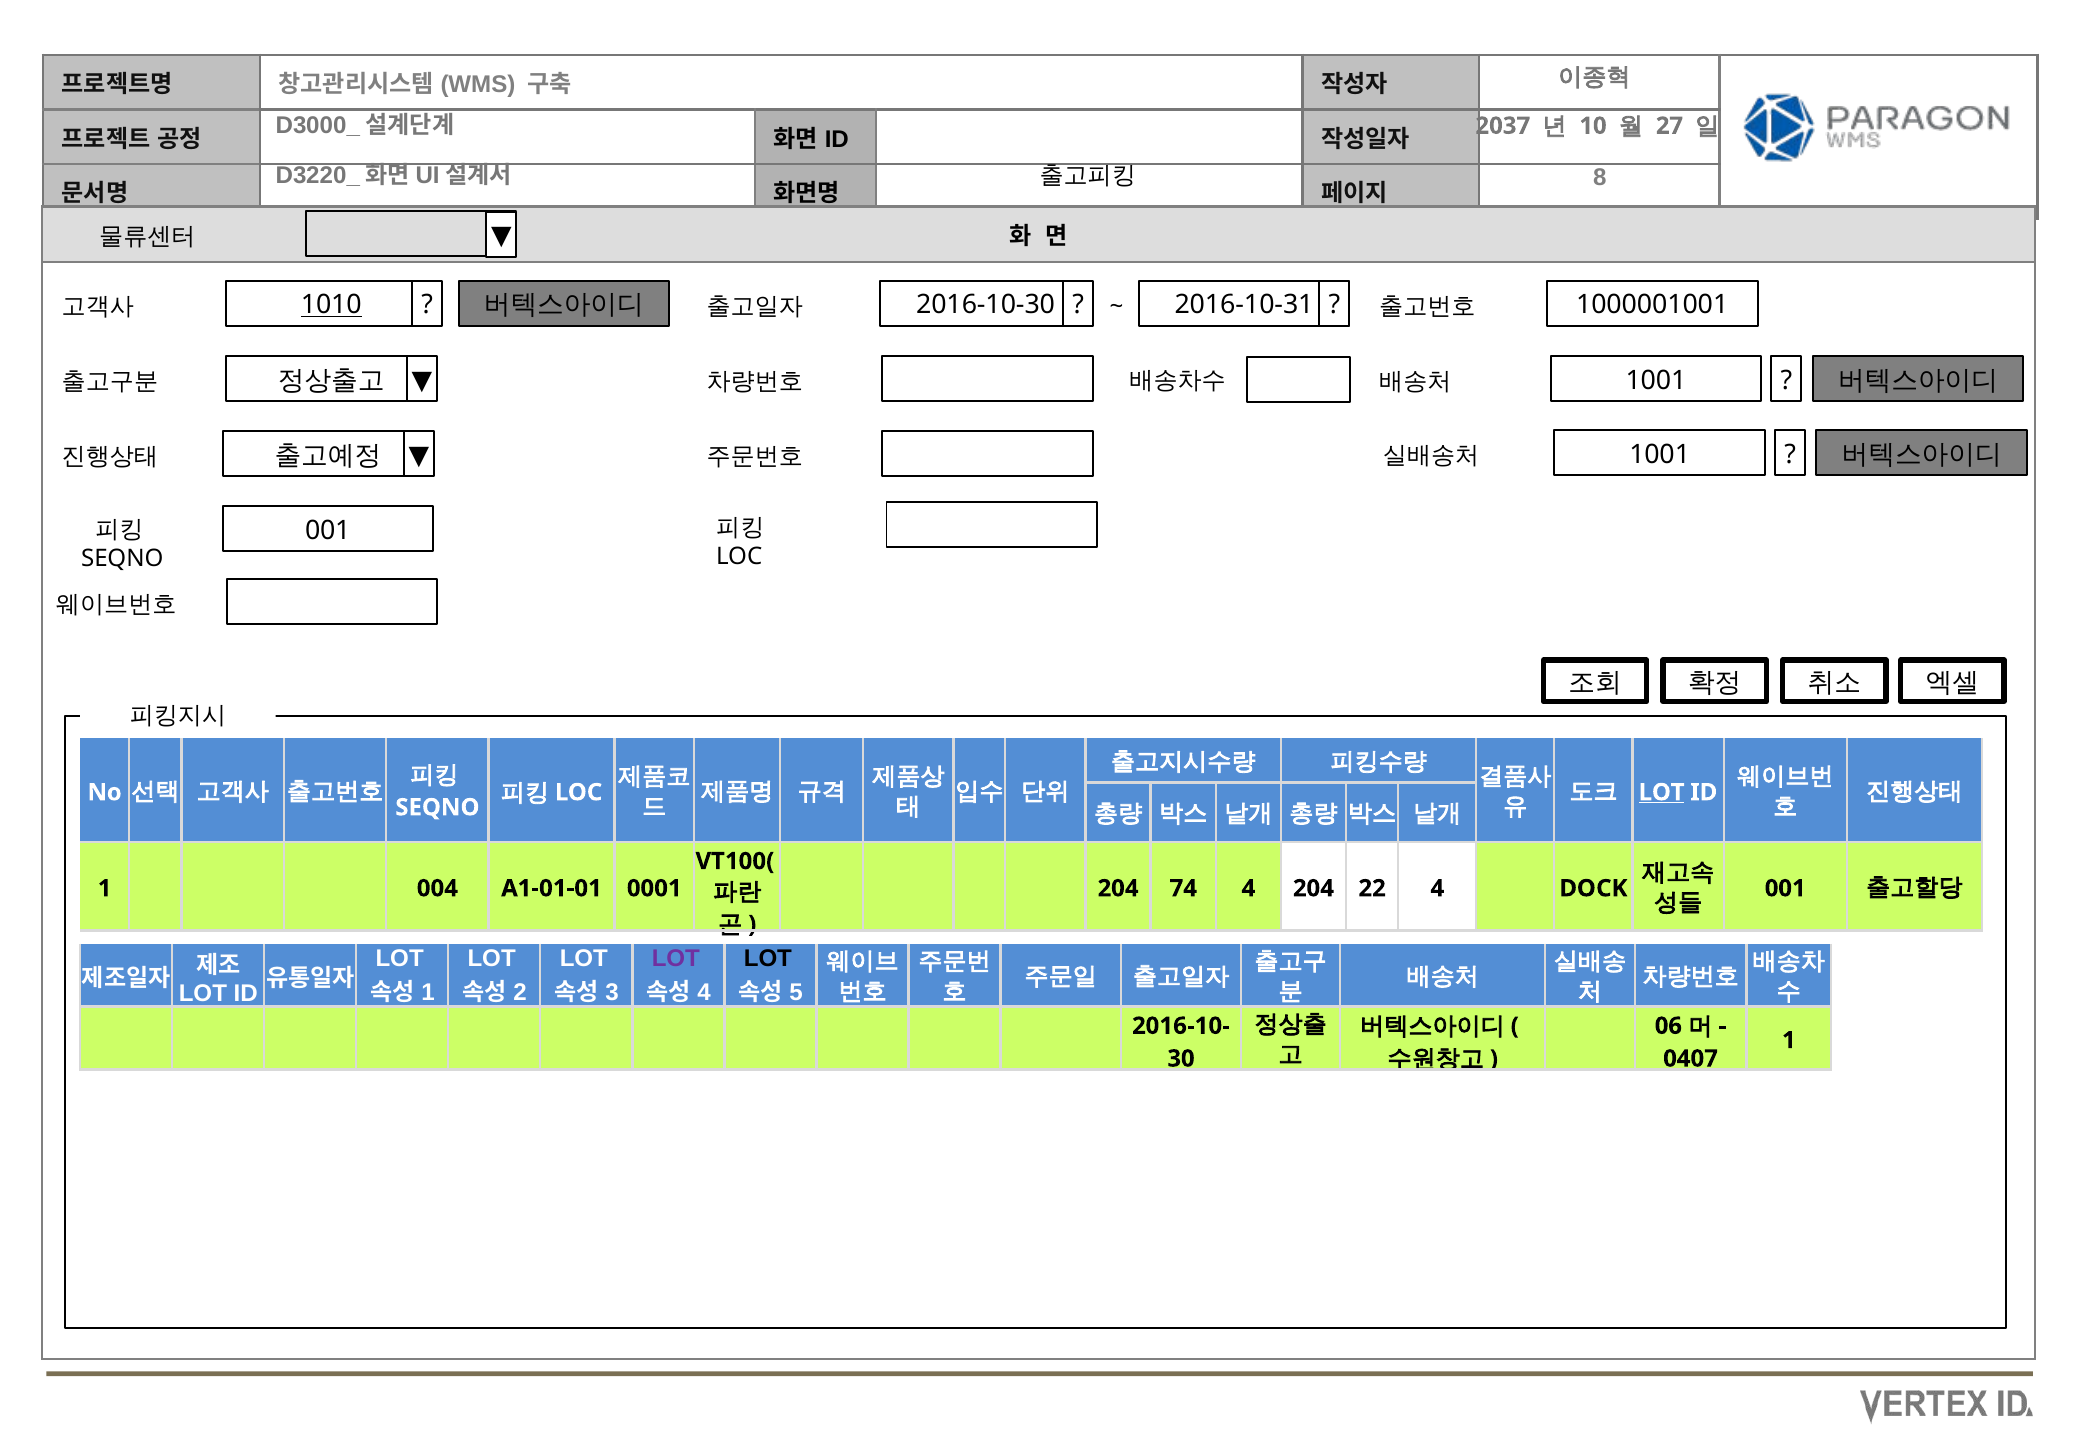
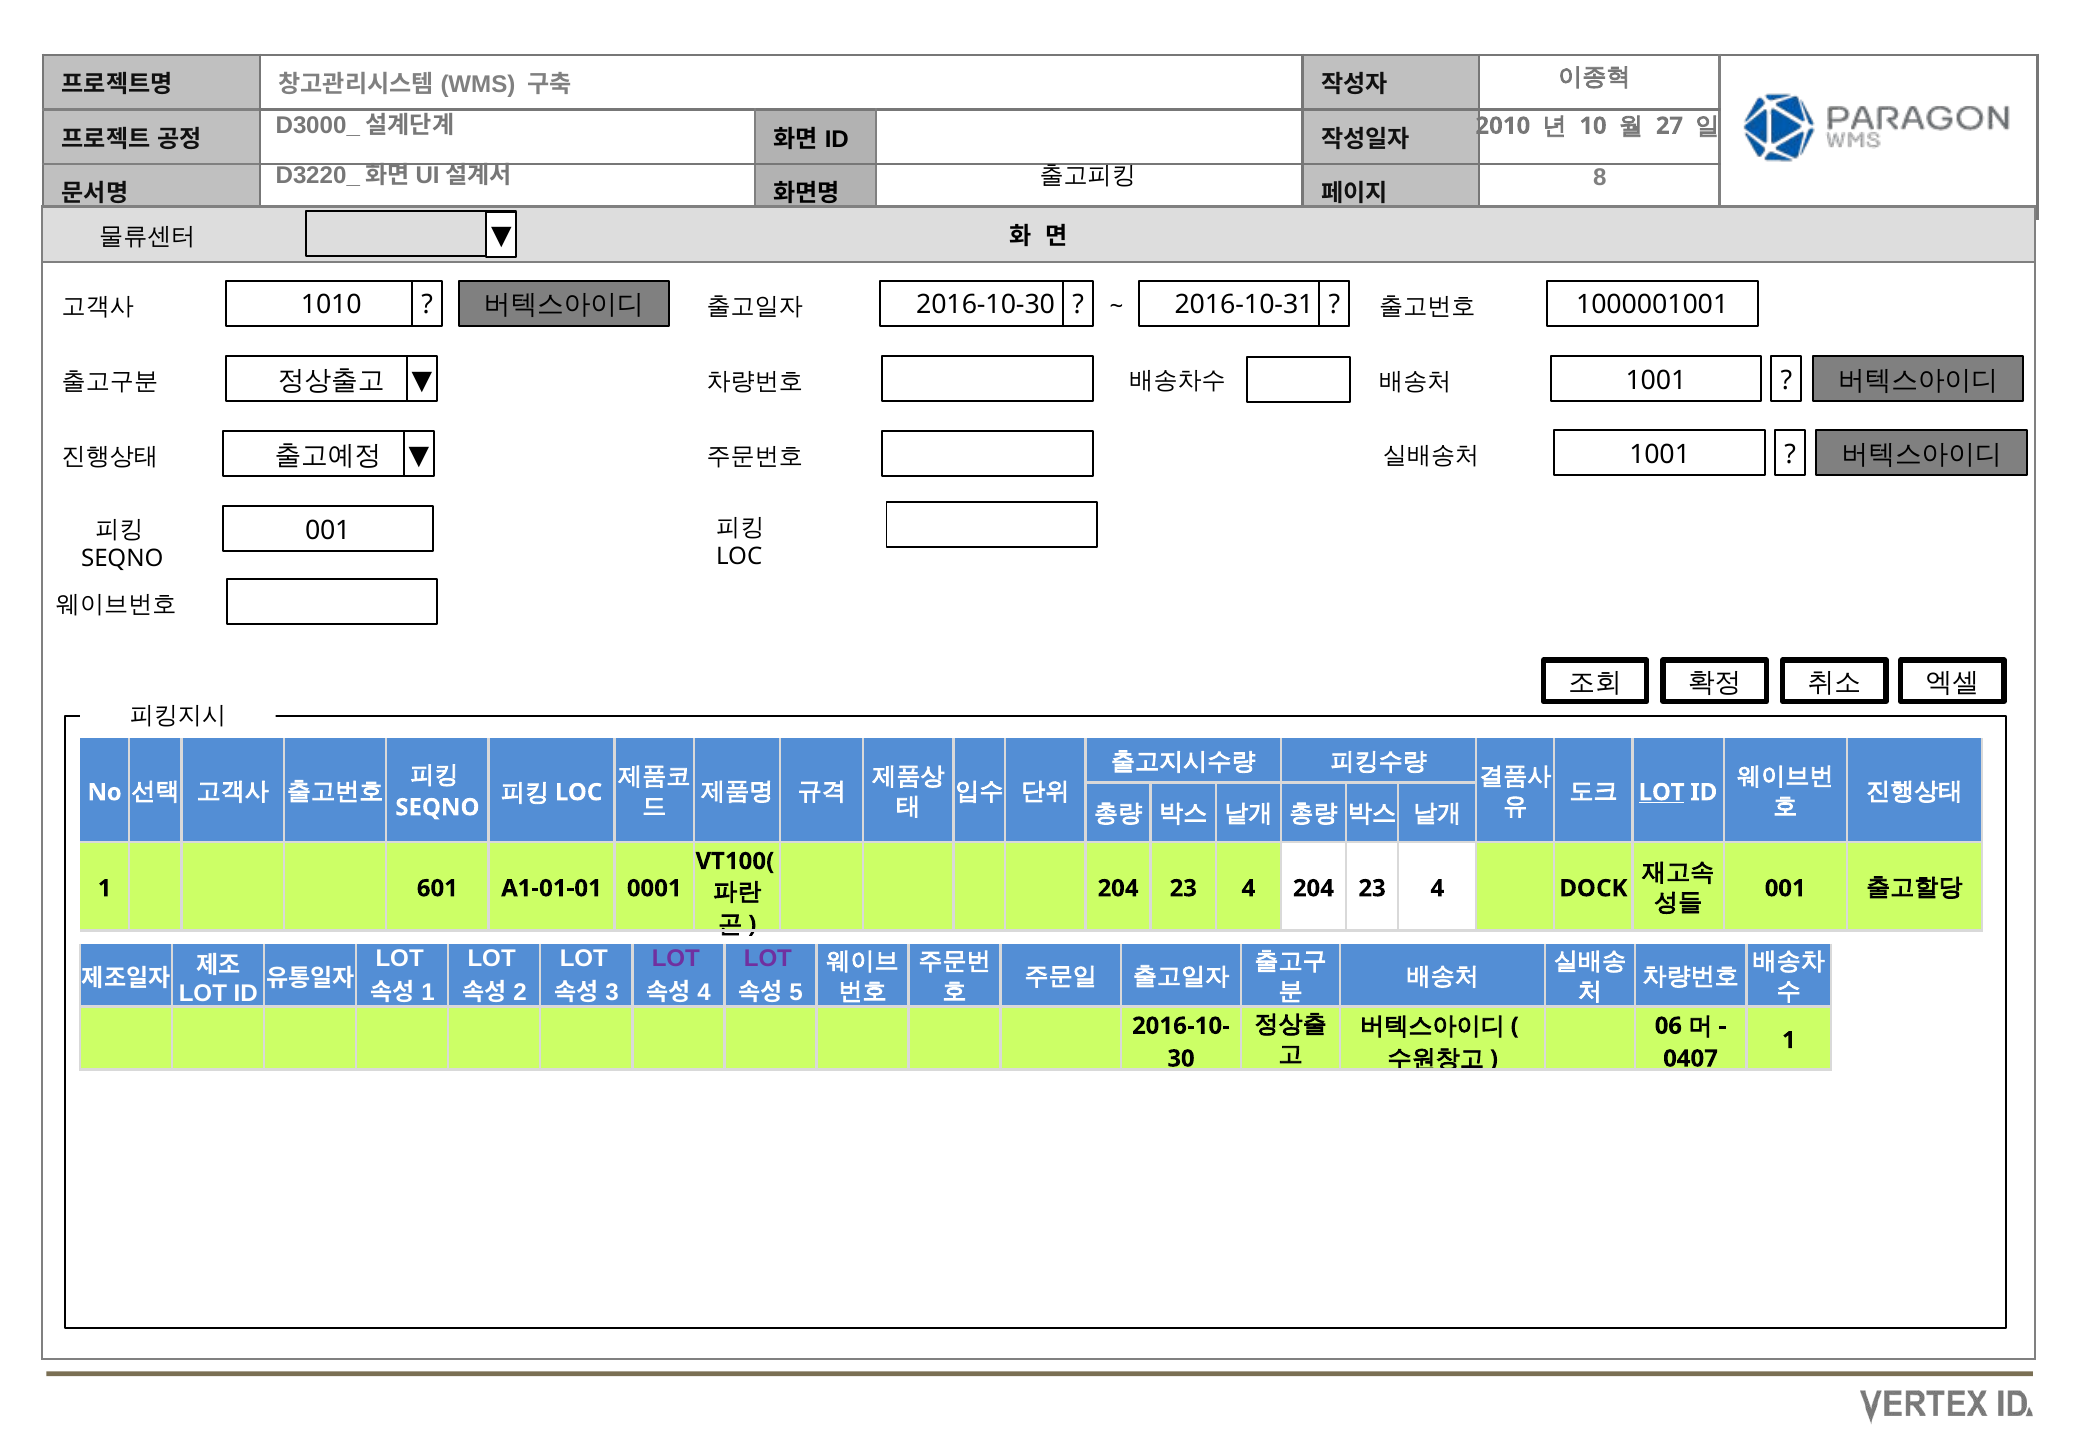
2037: 2037 -> 2010 (1503, 126)
1010 underline: present -> none (331, 305)
004: 004 -> 601 (437, 888)
74: 74 -> 23 (1183, 888)
4 204 22: 22 -> 23 (1372, 888)
LOT colour: black -> purple (768, 959)
